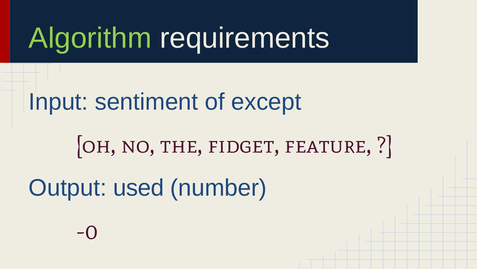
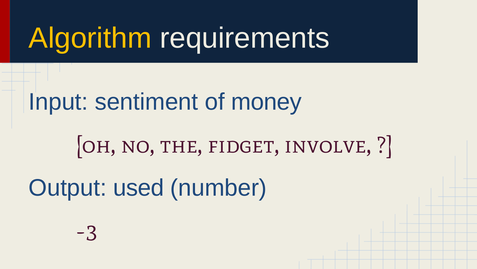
Algorithm colour: light green -> yellow (90, 38)
except: except -> money (266, 102)
feature: feature -> involve (328, 145)
-0: -0 -> -3 (87, 231)
